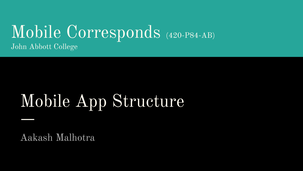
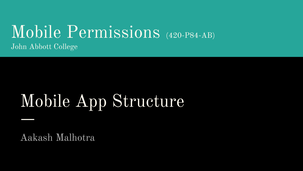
Corresponds: Corresponds -> Permissions (113, 32)
